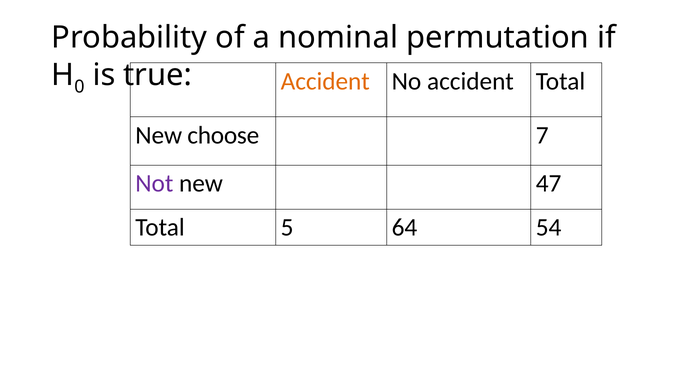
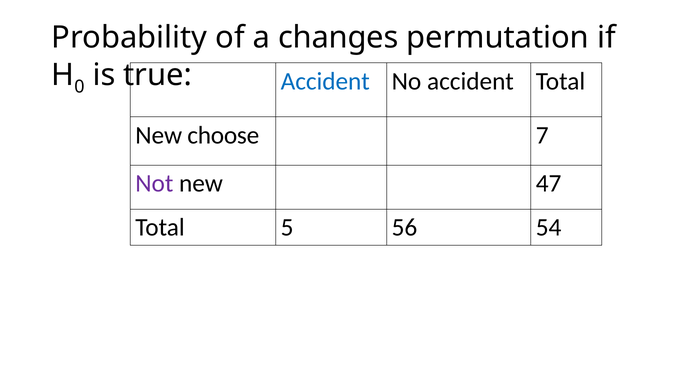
nominal: nominal -> changes (338, 38)
Accident colour: orange -> blue (325, 81)
64: 64 -> 56 (404, 227)
